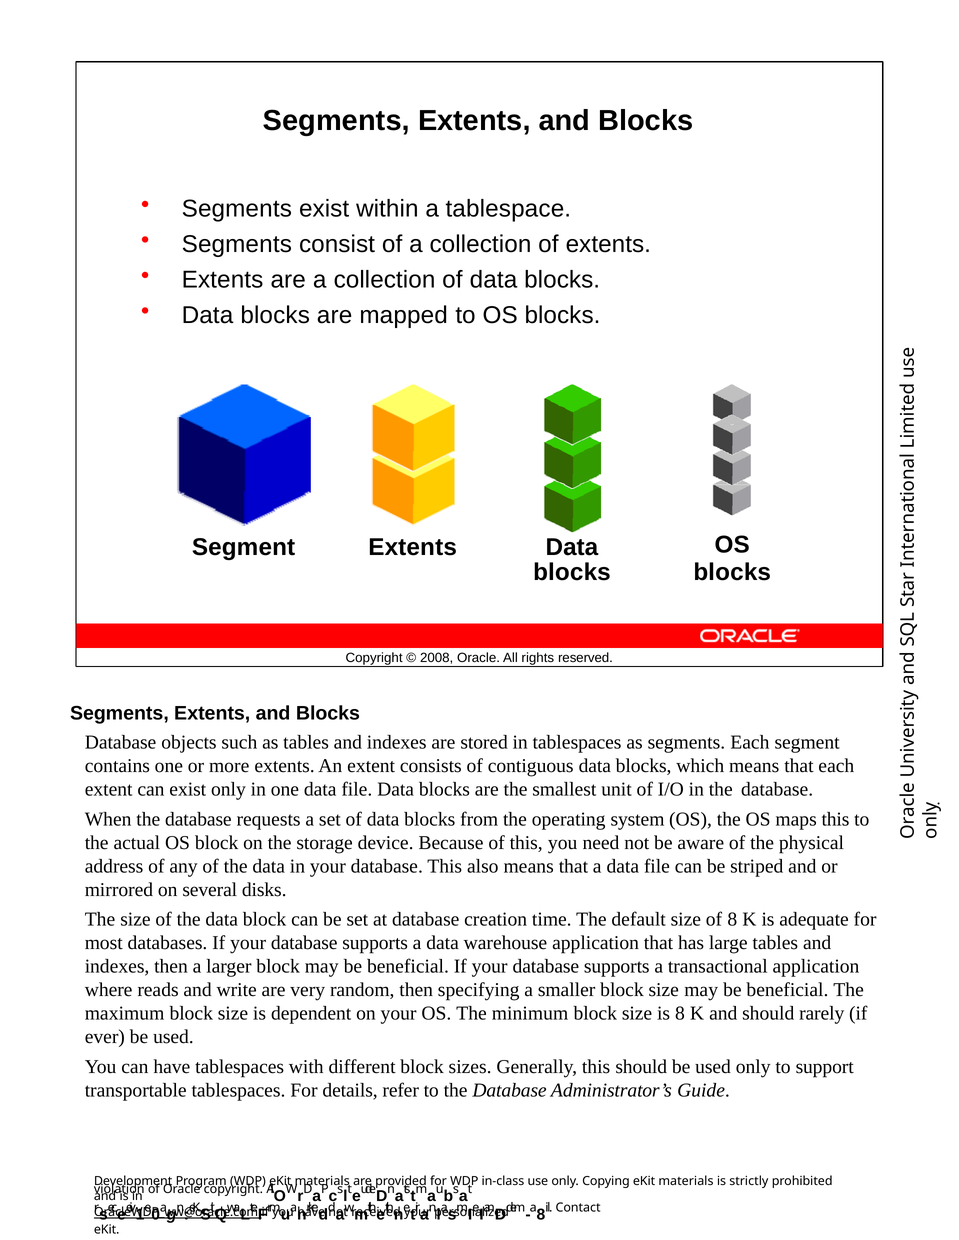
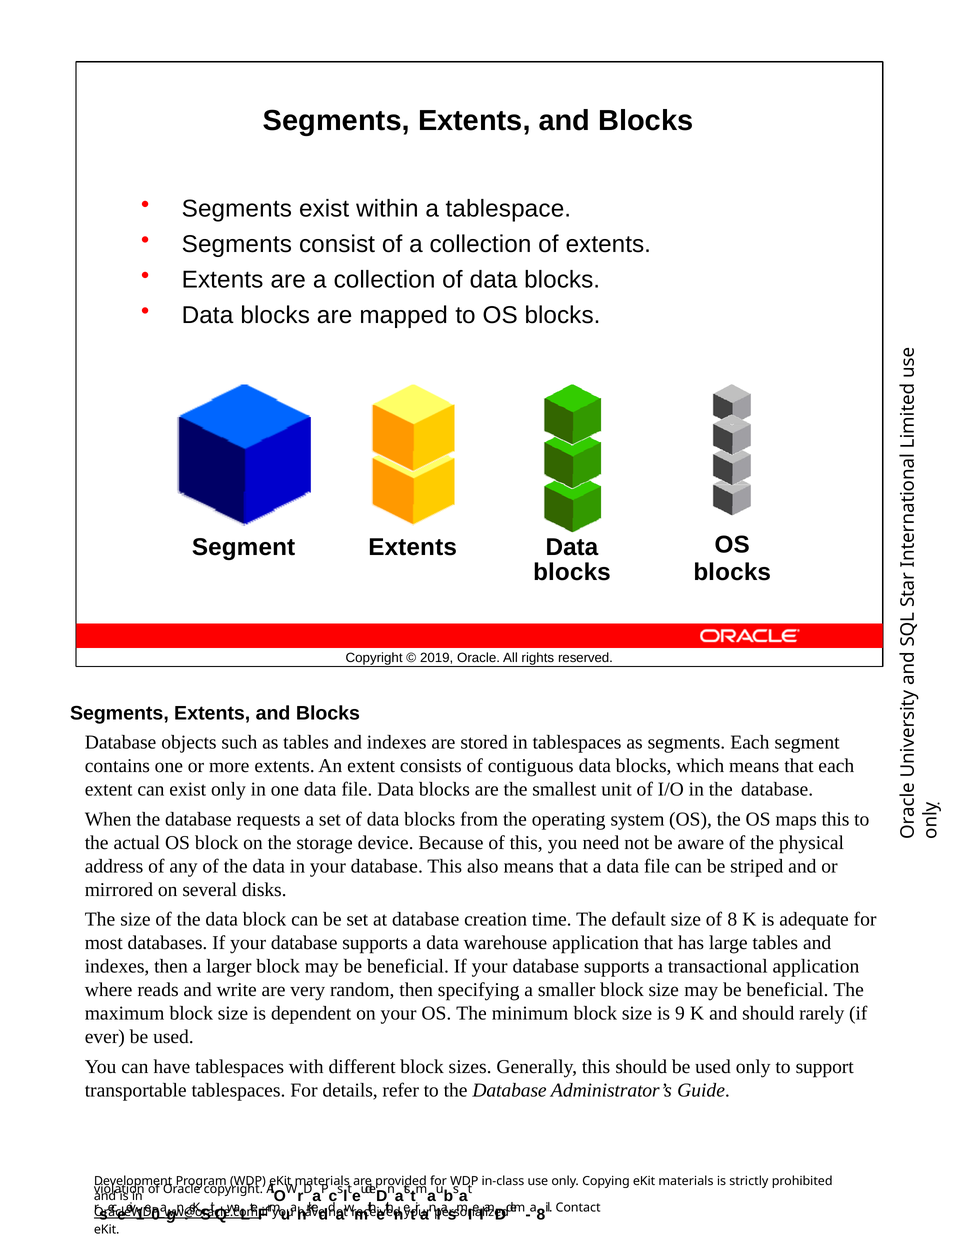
2008: 2008 -> 2019 (437, 658)
is 8: 8 -> 9 (680, 1014)
